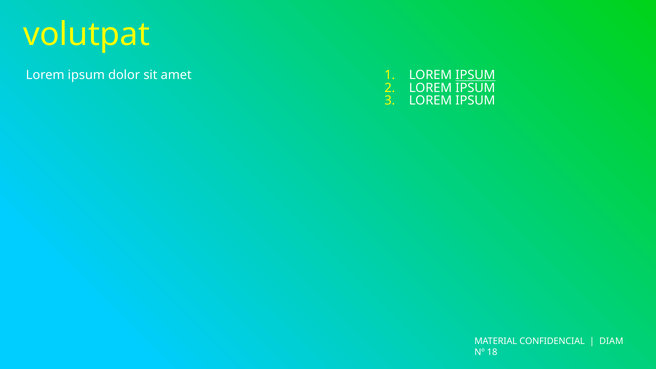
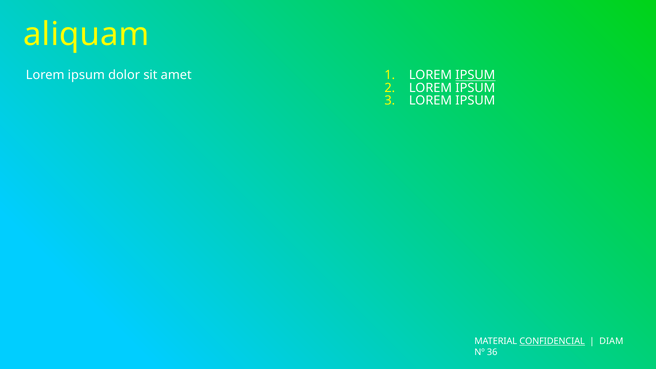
volutpat: volutpat -> aliquam (86, 35)
CONFIDENCIAL underline: none -> present (552, 341)
18: 18 -> 36 (492, 352)
